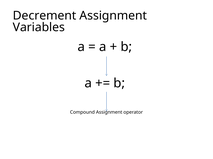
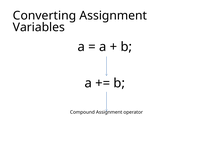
Decrement: Decrement -> Converting (45, 16)
